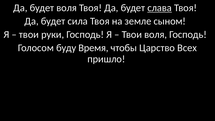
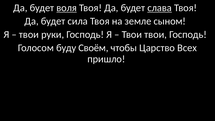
воля underline: none -> present (67, 8)
Твои воля: воля -> твои (156, 35)
Время: Время -> Своём (93, 48)
